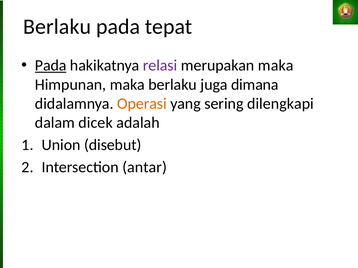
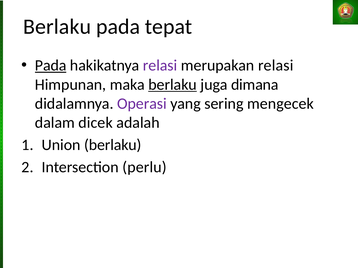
merupakan maka: maka -> relasi (276, 66)
berlaku underline: none -> present (173, 85)
Operasi colour: orange -> purple (142, 104)
dilengkapi: dilengkapi -> mengecek (280, 104)
Union disebut: disebut -> berlaku (113, 145)
antar: antar -> perlu (145, 167)
